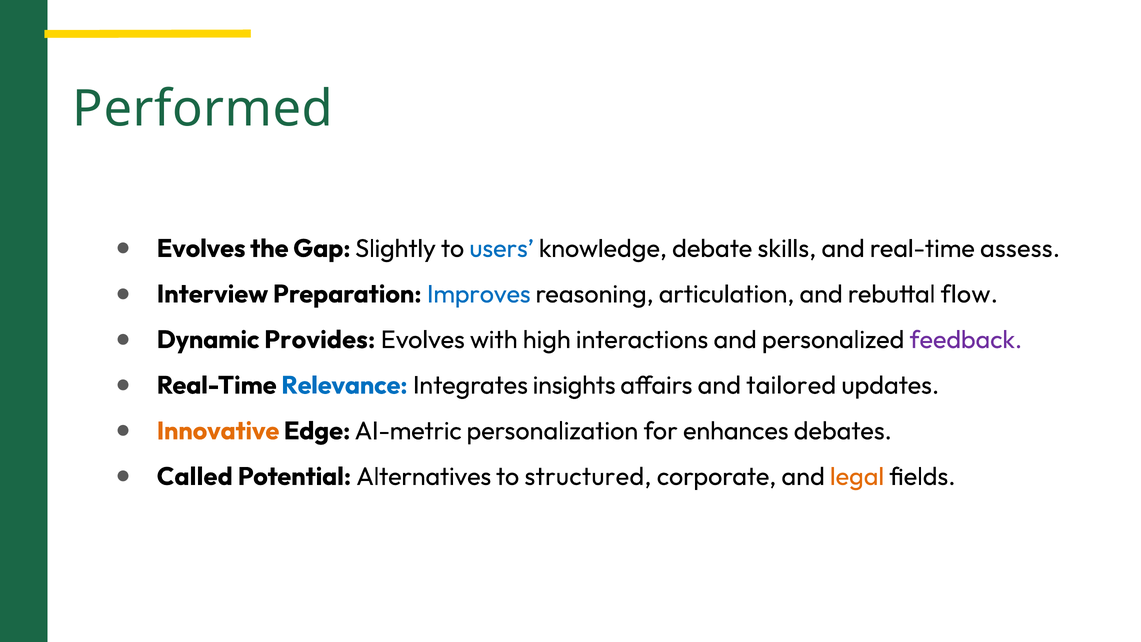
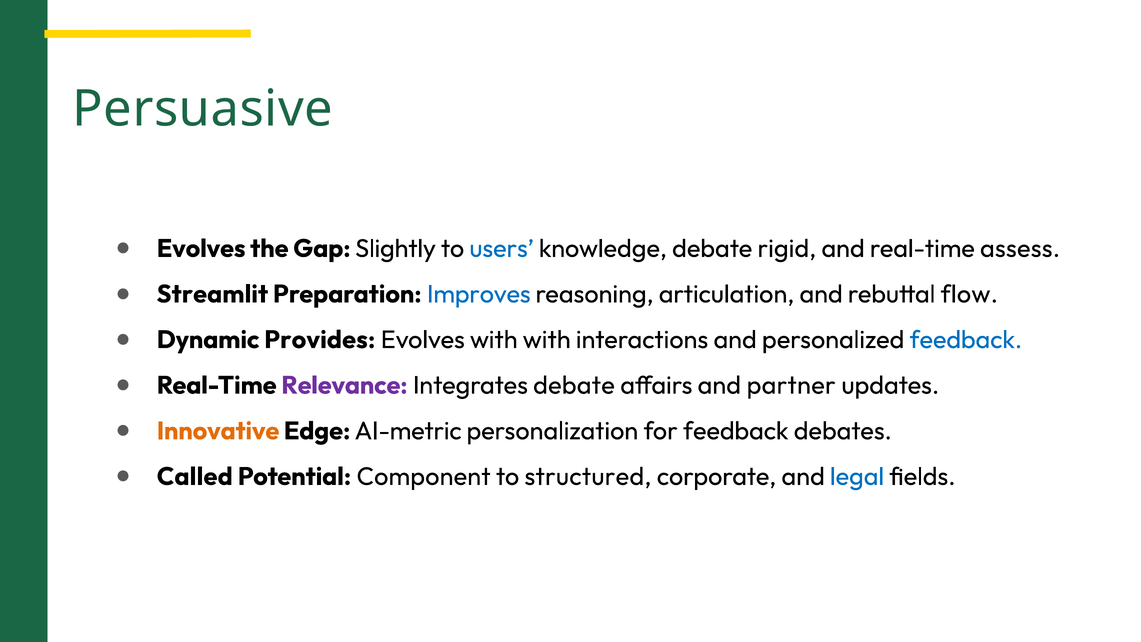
Performed: Performed -> Persuasive (203, 109)
skills: skills -> rigid (787, 248)
Interview: Interview -> Streamlit (212, 294)
with high: high -> with (547, 340)
feedback colour: purple -> blue (966, 340)
Relevance colour: blue -> purple (344, 385)
Integrates insights: insights -> debate (574, 385)
tailored: tailored -> partner (791, 385)
for enhances: enhances -> feedback (736, 431)
Alternatives: Alternatives -> Component (424, 476)
legal colour: orange -> blue (857, 476)
